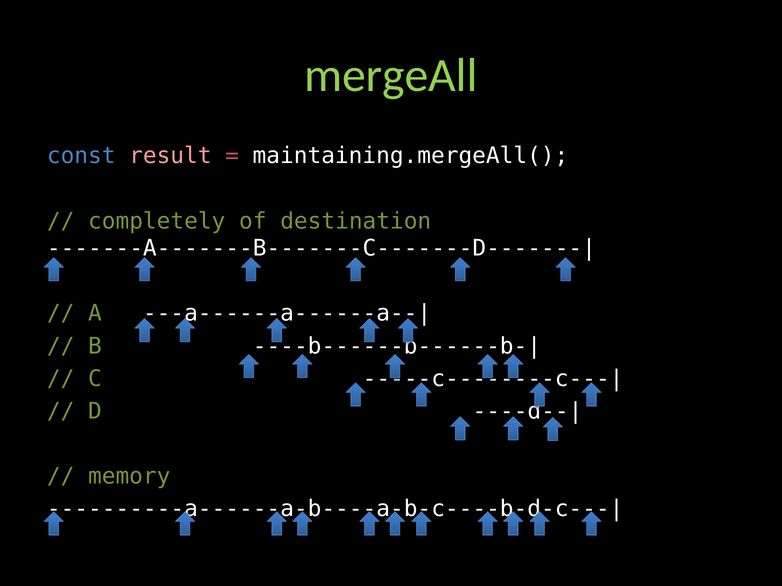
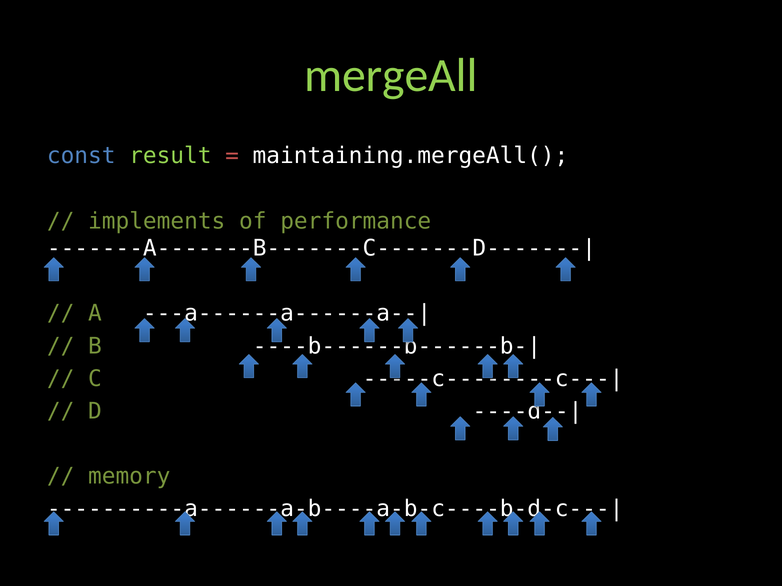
result colour: pink -> light green (170, 156)
completely: completely -> implements (157, 221)
destination: destination -> performance (356, 221)
